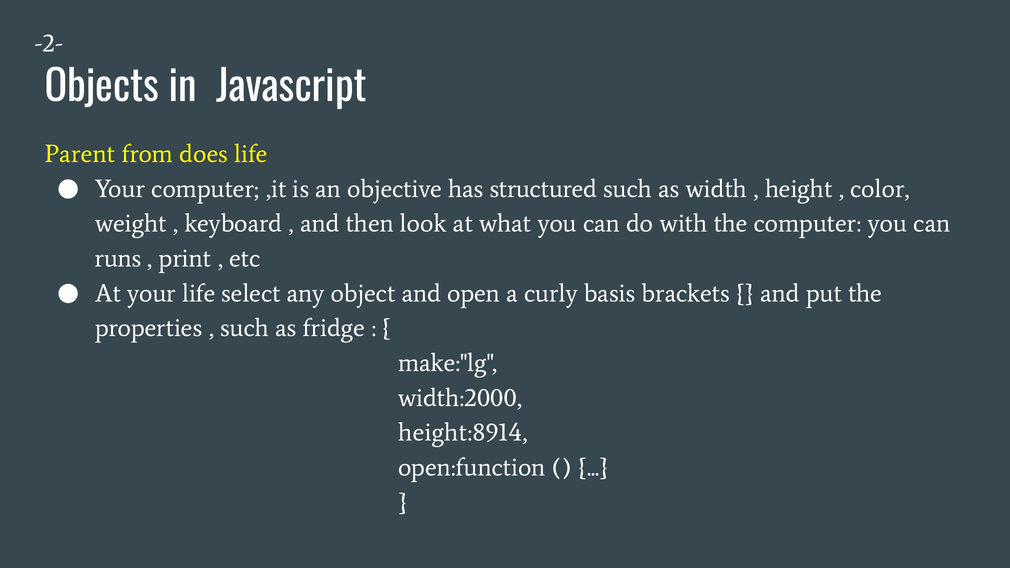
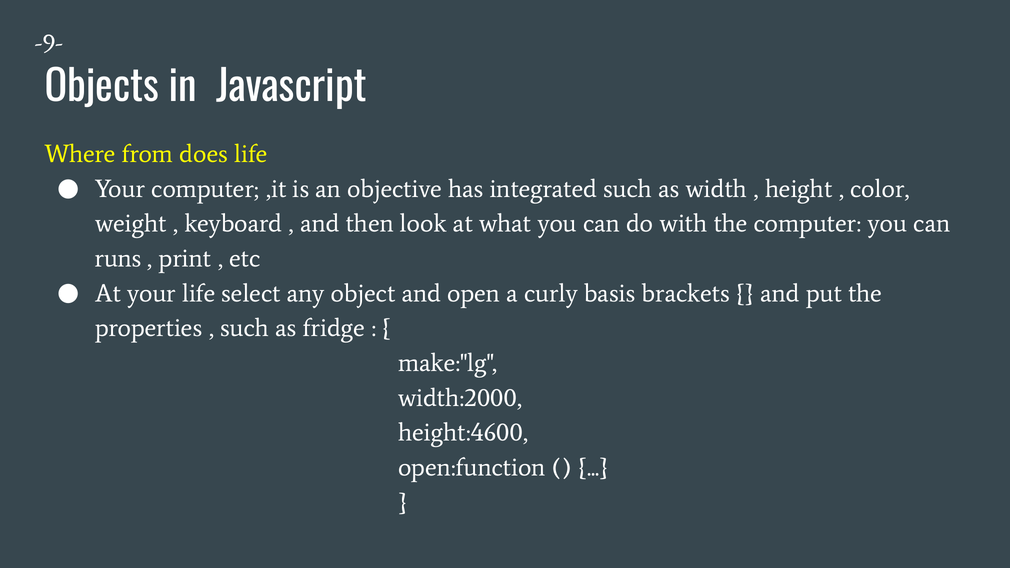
-2-: -2- -> -9- (49, 43)
Parent: Parent -> Where (80, 154)
structured: structured -> integrated (543, 189)
height:8914: height:8914 -> height:4600 (463, 433)
